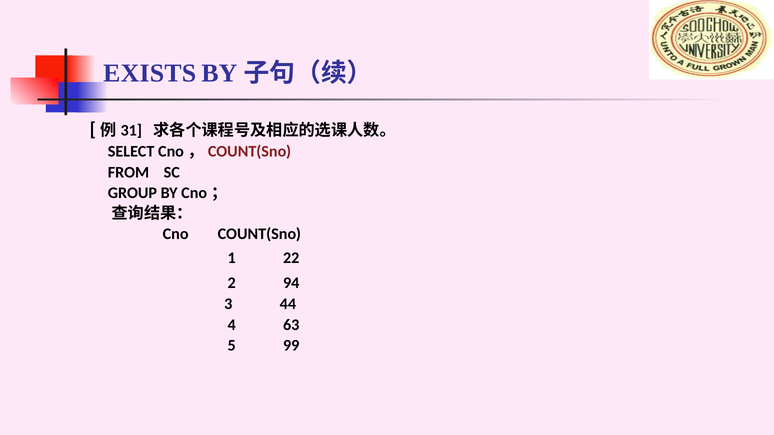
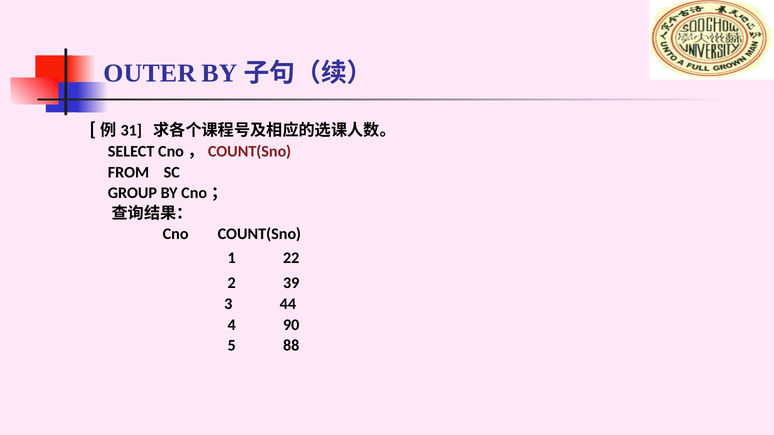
EXISTS: EXISTS -> OUTER (150, 73)
94: 94 -> 39 (291, 283)
63: 63 -> 90 (291, 325)
99: 99 -> 88 (291, 346)
